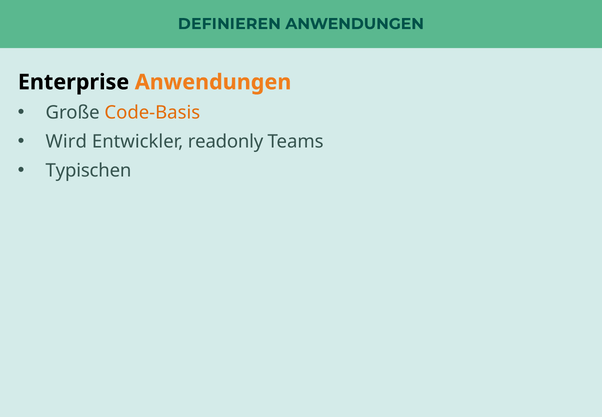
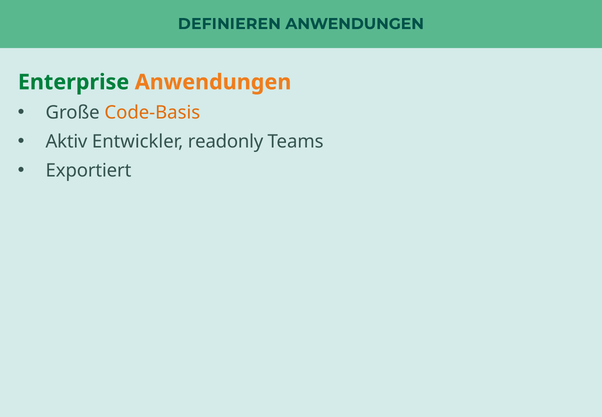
Enterprise colour: black -> green (74, 82)
Wird: Wird -> Aktiv (66, 142)
Typischen: Typischen -> Exportiert (88, 170)
